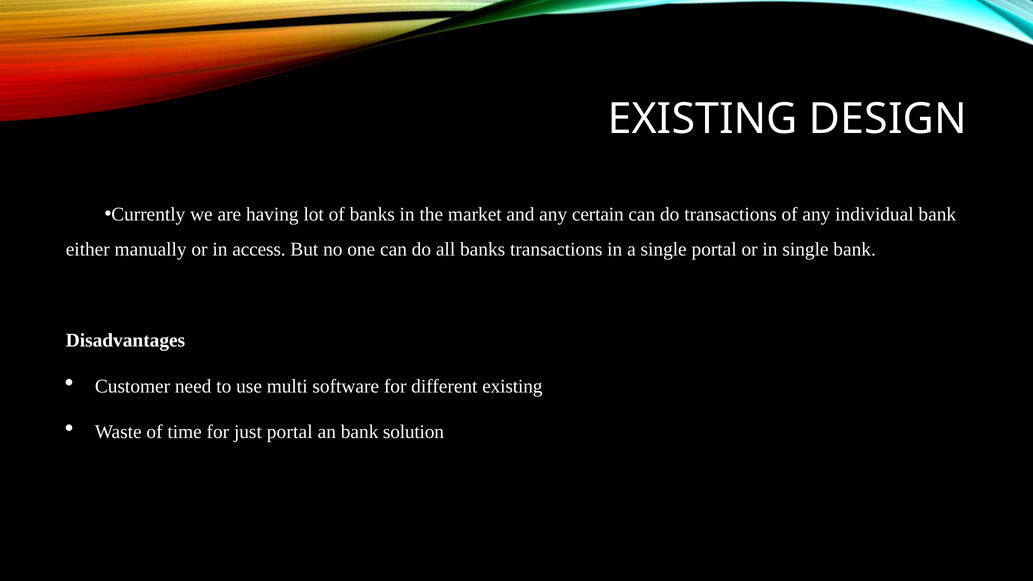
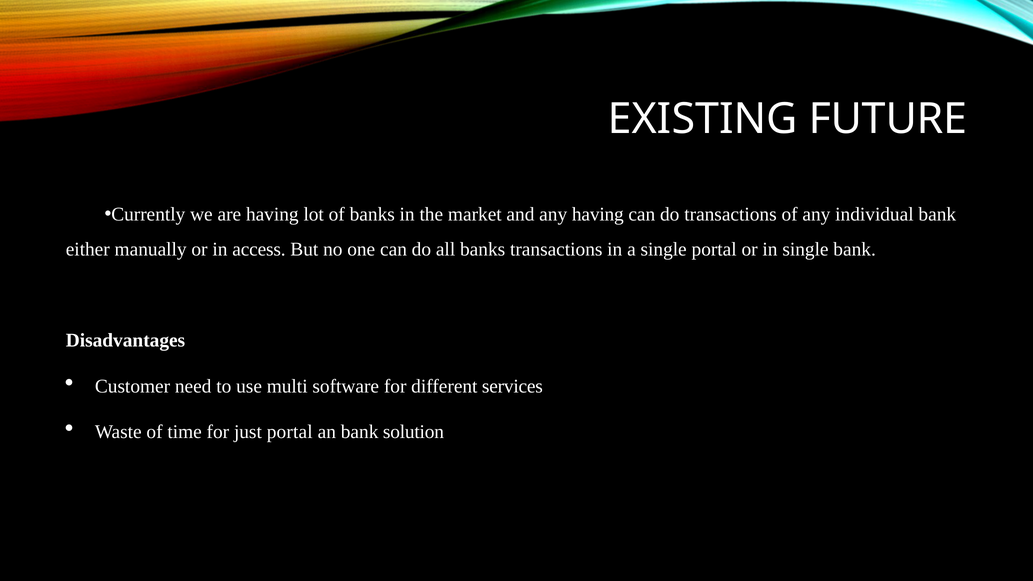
DESIGN: DESIGN -> FUTURE (888, 119)
any certain: certain -> having (598, 214)
different existing: existing -> services (512, 386)
